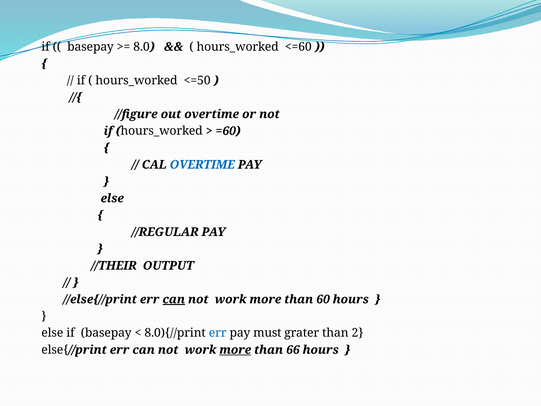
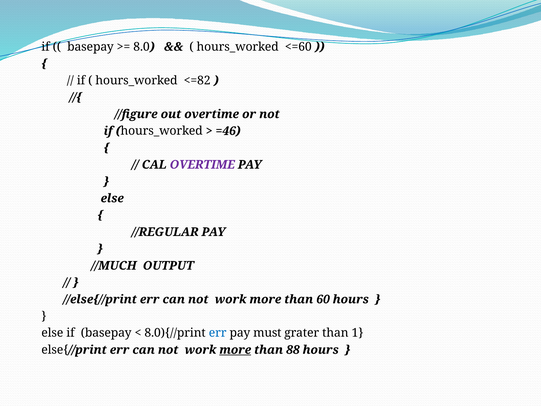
<=50: <=50 -> <=82 (197, 80)
=60: =60 -> =46 (228, 131)
OVERTIME colour: blue -> purple (202, 165)
//THEIR: //THEIR -> //MUCH (114, 266)
can underline: present -> none (174, 299)
2: 2 -> 1 (358, 333)
66: 66 -> 88 (293, 350)
